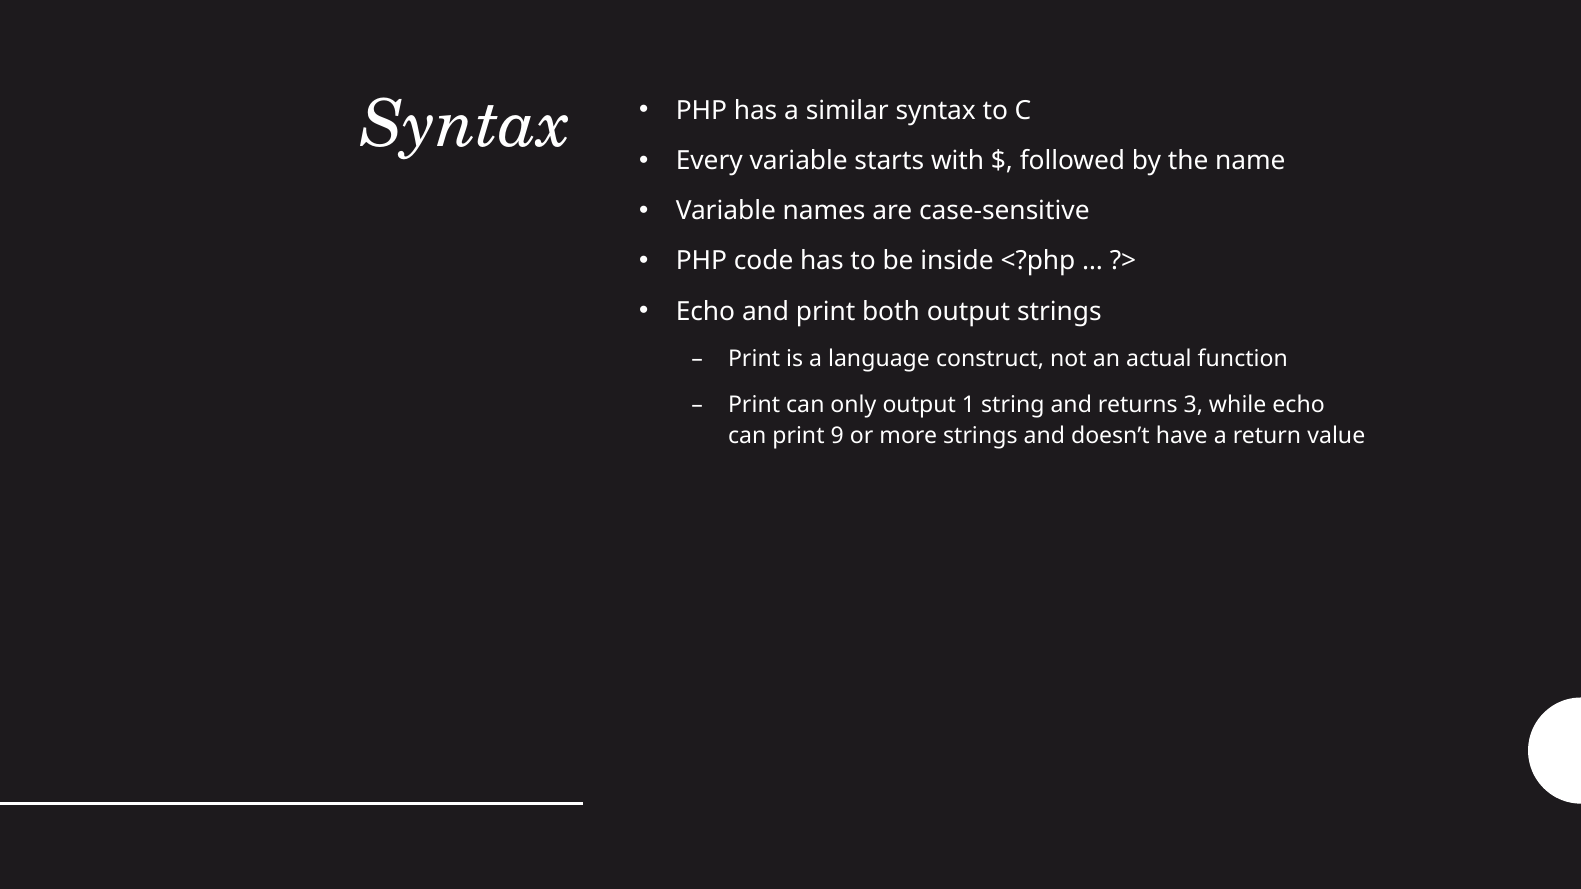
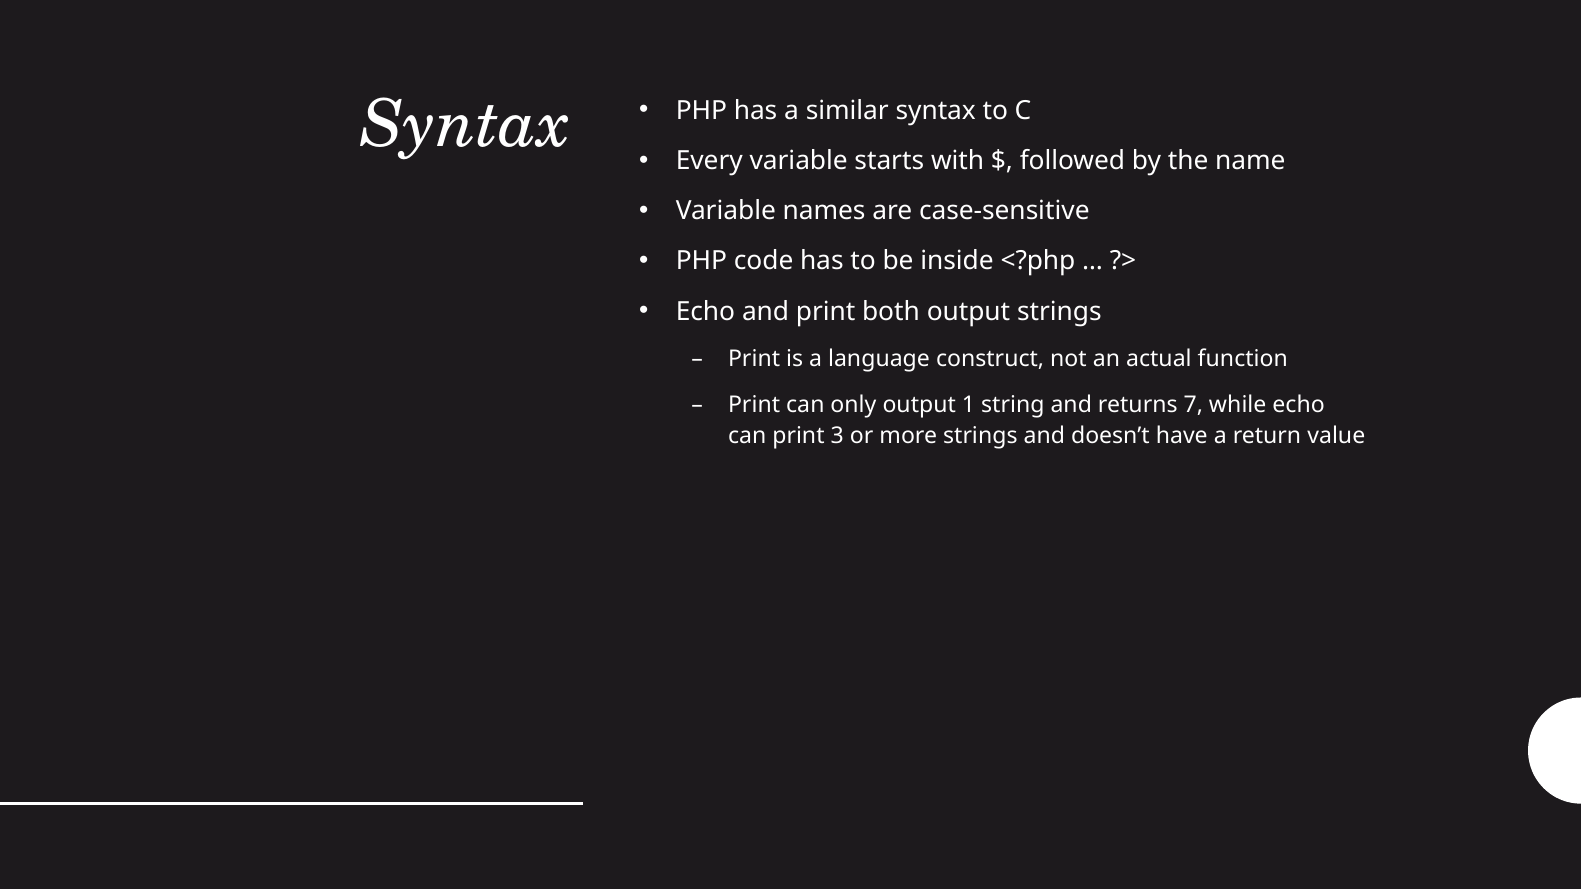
3: 3 -> 7 (1193, 405)
9: 9 -> 3 (837, 436)
